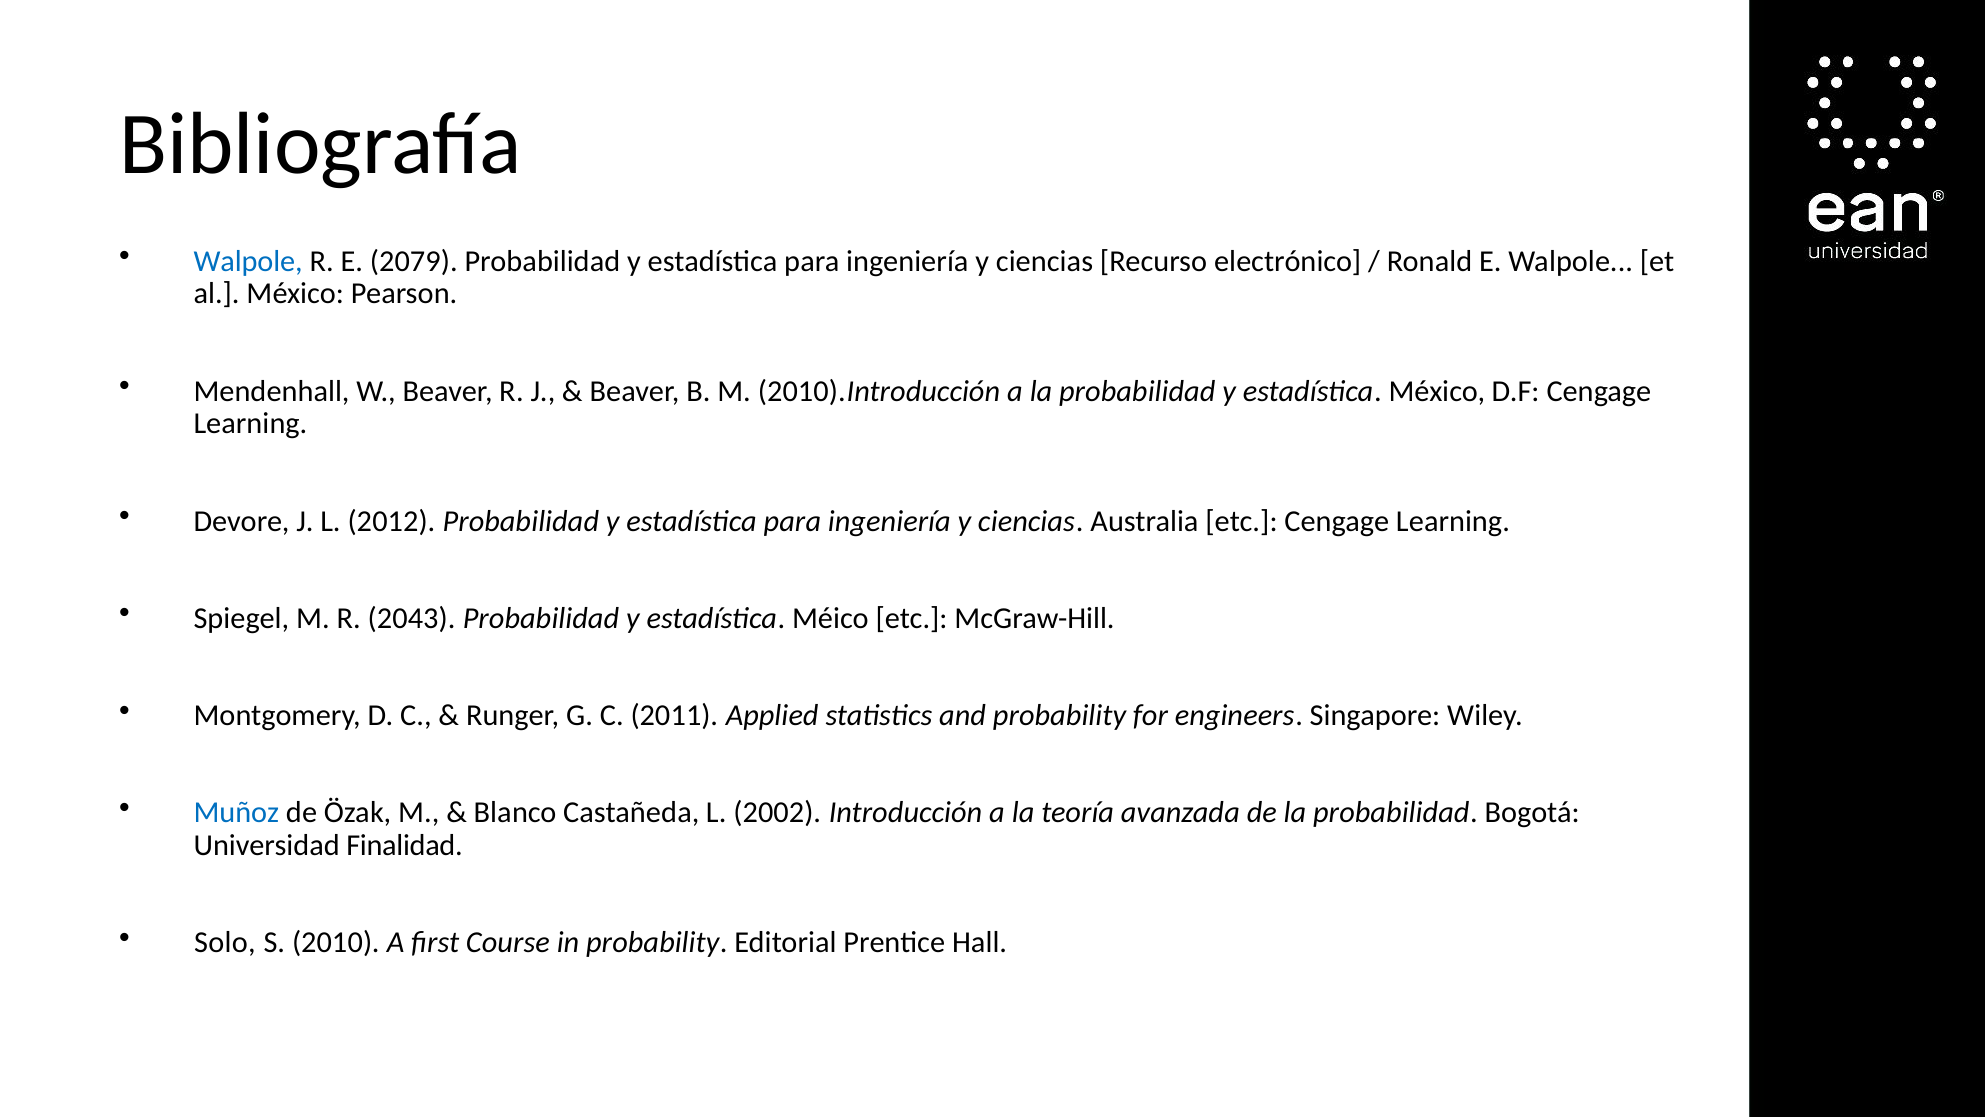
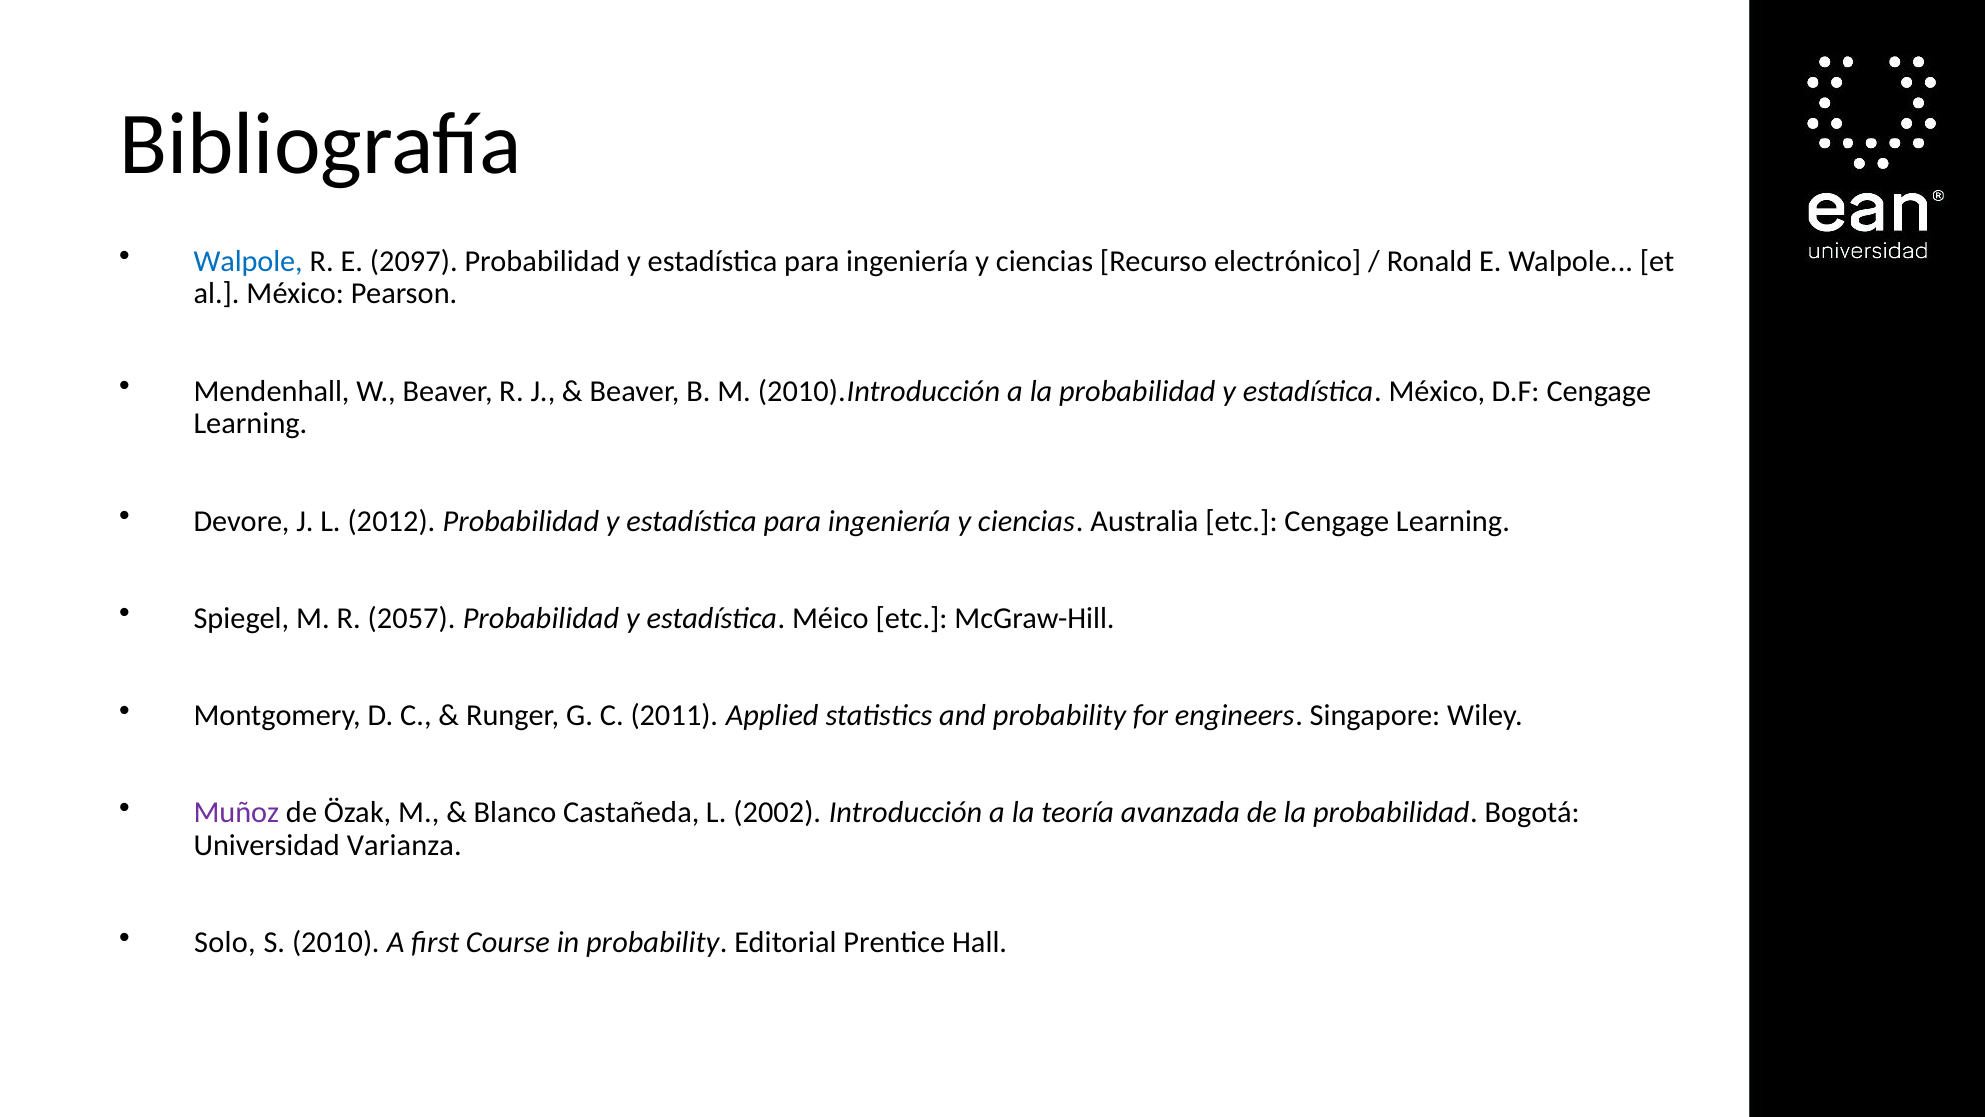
2079: 2079 -> 2097 (414, 261)
2043: 2043 -> 2057 (412, 618)
Muñoz colour: blue -> purple (236, 813)
Finalidad: Finalidad -> Varianza (404, 845)
